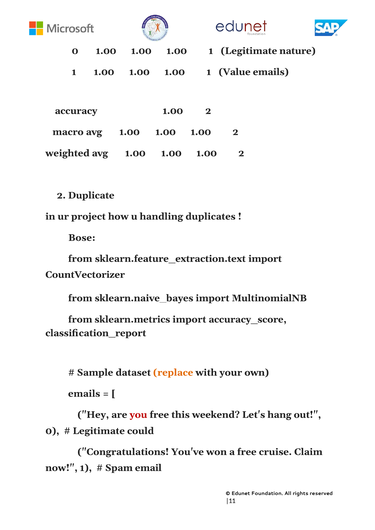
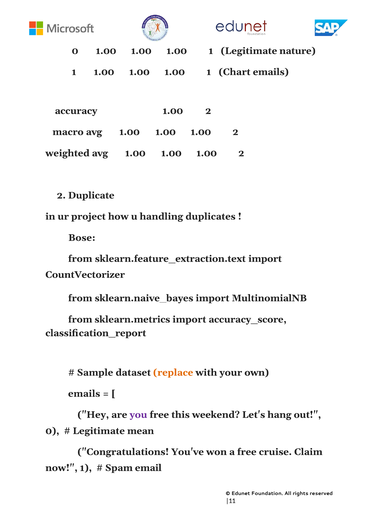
Value: Value -> Chart (235, 72)
you colour: red -> purple (138, 415)
could: could -> mean (141, 431)
